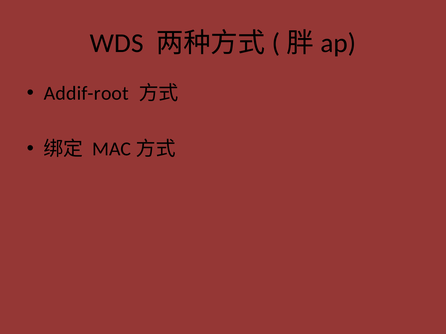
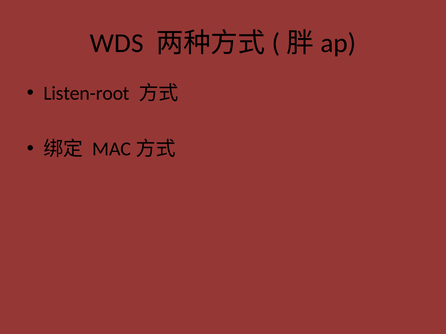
Addif-root: Addif-root -> Listen-root (87, 94)
